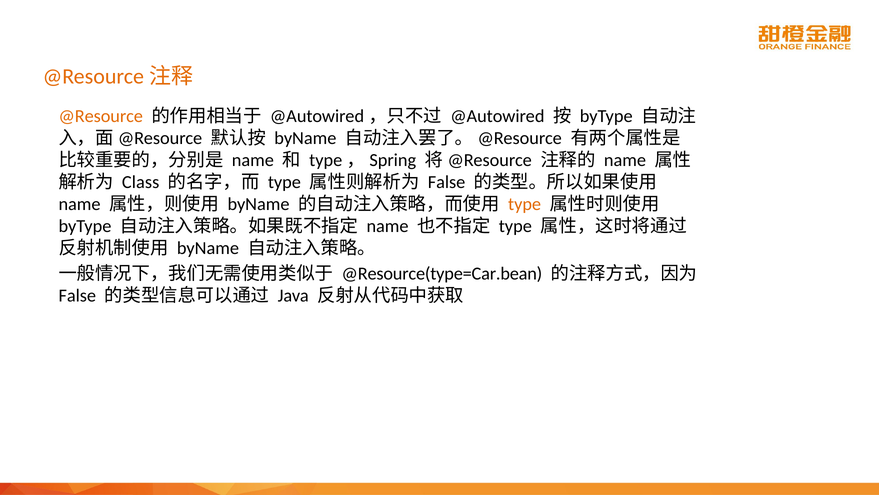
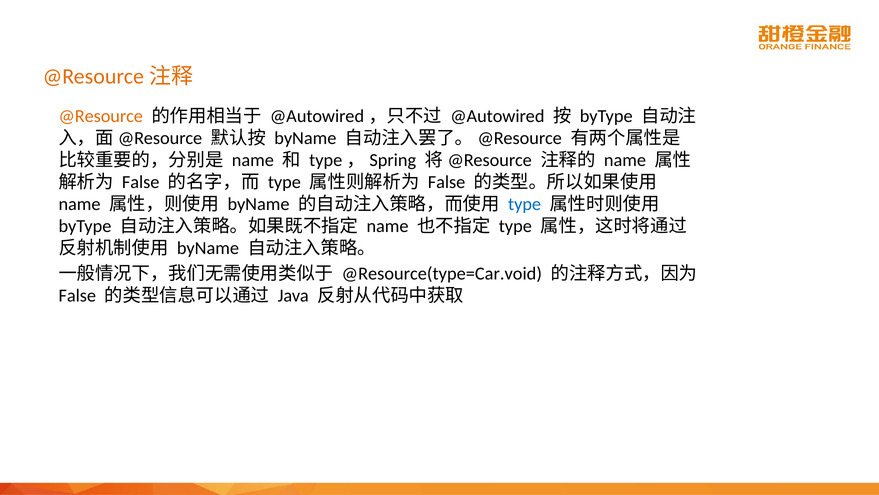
Class: Class -> False (141, 182)
type colour: orange -> blue (525, 204)
@Resource(type=Car.bean: @Resource(type=Car.bean -> @Resource(type=Car.void (442, 273)
